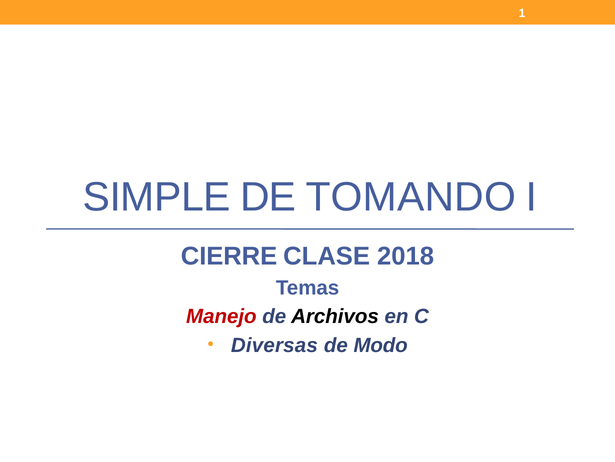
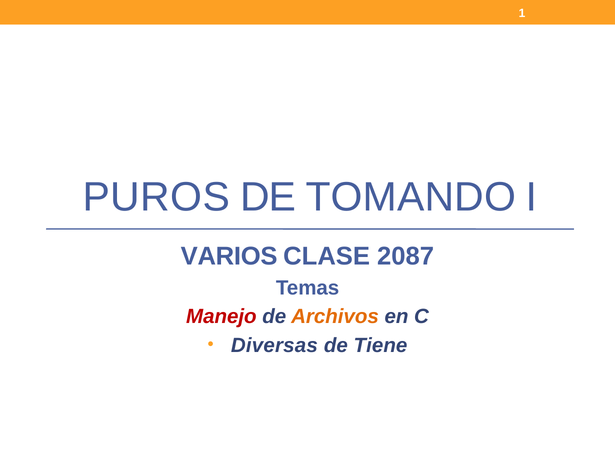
SIMPLE: SIMPLE -> PUROS (156, 197)
CIERRE: CIERRE -> VARIOS (229, 256)
2018: 2018 -> 2087 (406, 256)
Archivos colour: black -> orange (335, 316)
Modo: Modo -> Tiene (380, 345)
